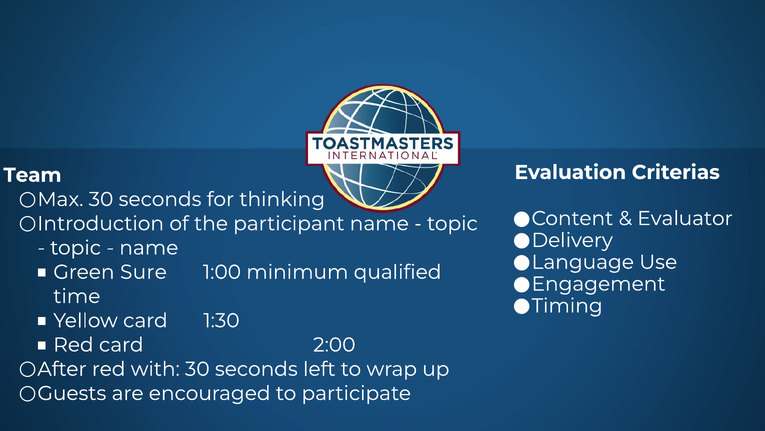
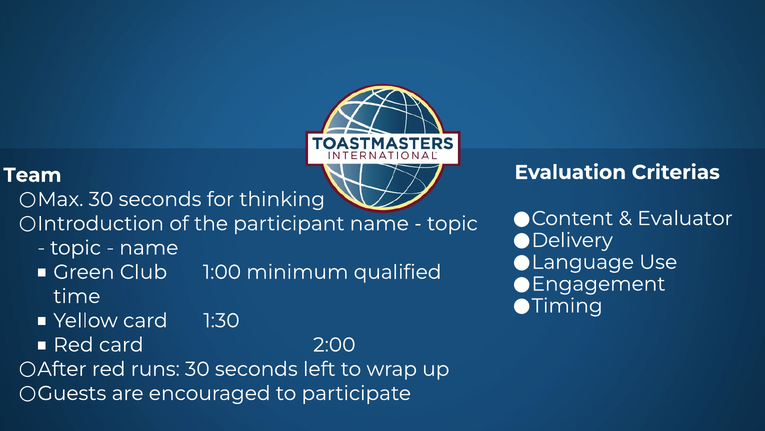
Sure: Sure -> Club (143, 272)
with: with -> runs (155, 369)
